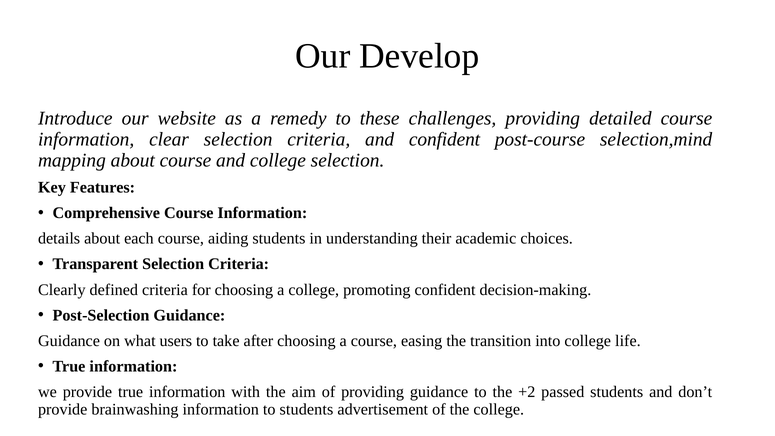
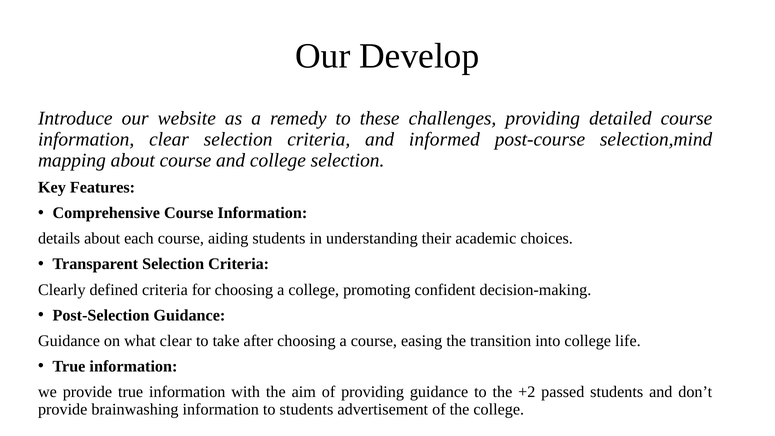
and confident: confident -> informed (444, 139)
what users: users -> clear (176, 341)
